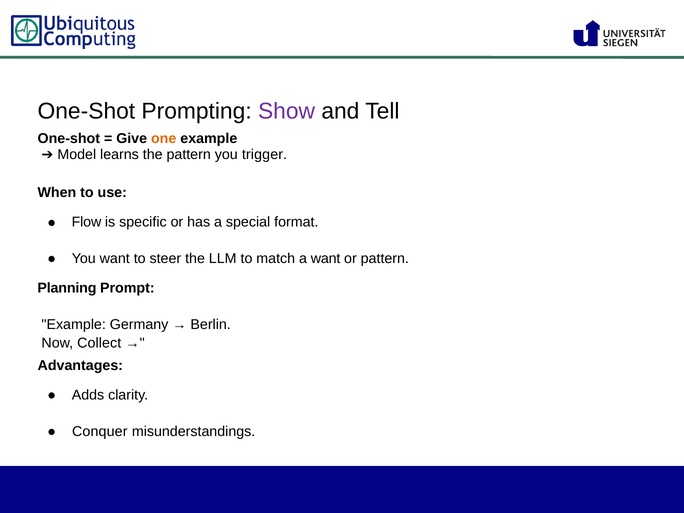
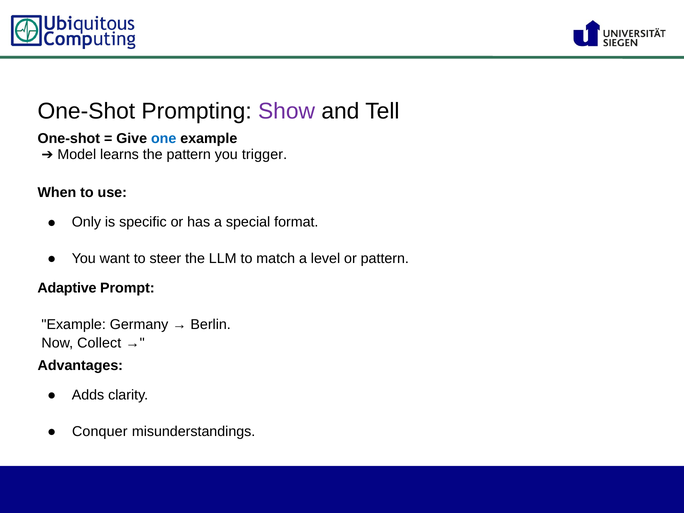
one colour: orange -> blue (164, 139)
Flow: Flow -> Only (86, 222)
a want: want -> level (326, 259)
Planning: Planning -> Adaptive (67, 288)
